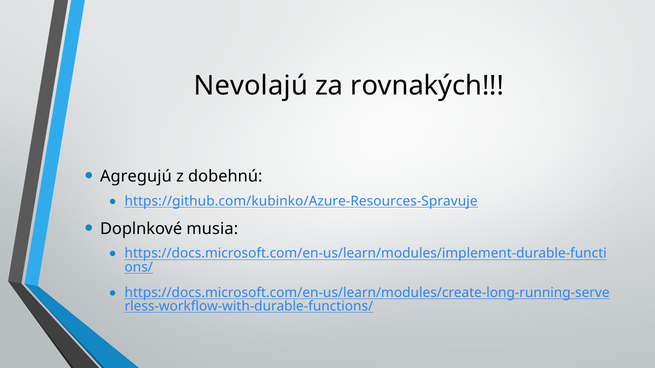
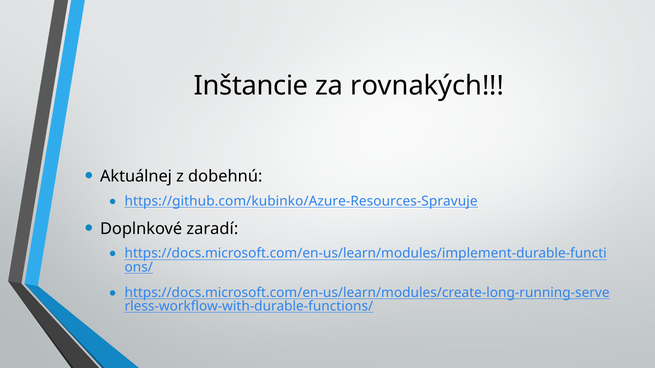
Nevolajú: Nevolajú -> Inštancie (251, 86)
Agregujú: Agregujú -> Aktuálnej (136, 177)
musia: musia -> zaradí (212, 229)
